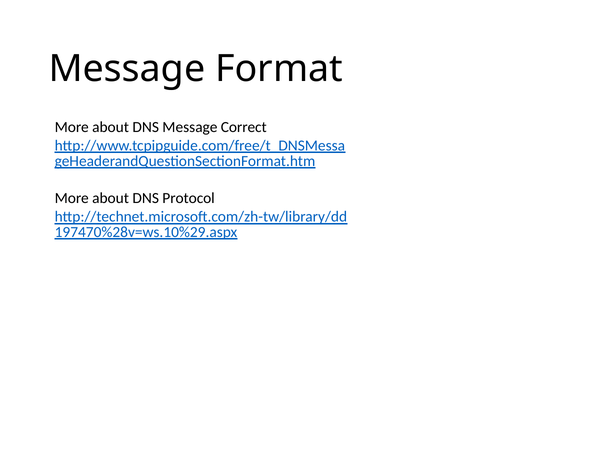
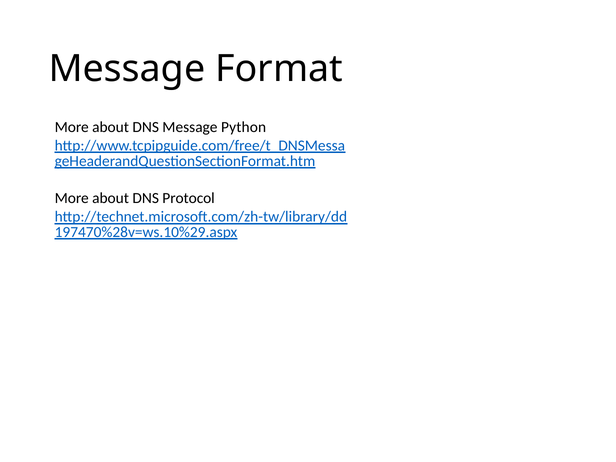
Correct: Correct -> Python (244, 127)
